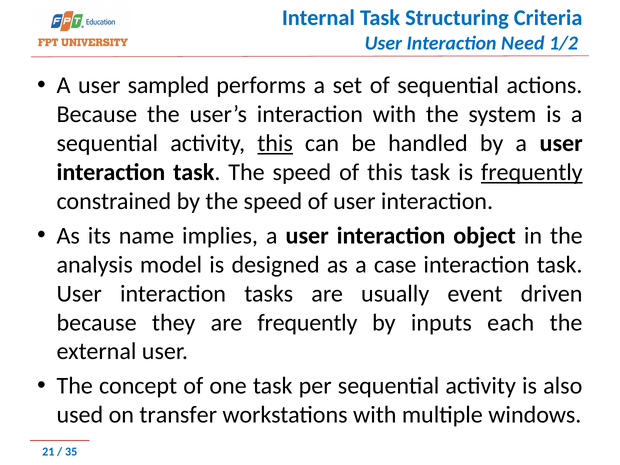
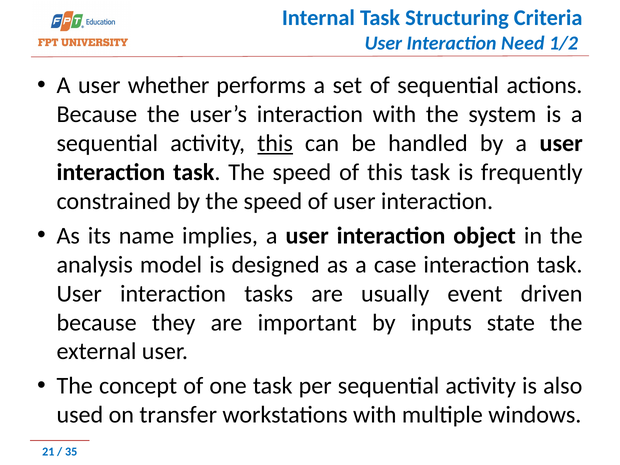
sampled: sampled -> whether (169, 85)
frequently underline: present -> none (532, 172)
are frequently: frequently -> important (307, 323)
each: each -> state (511, 323)
